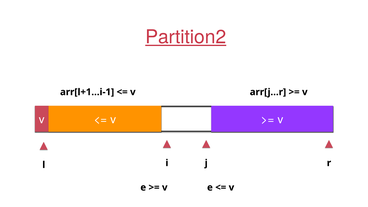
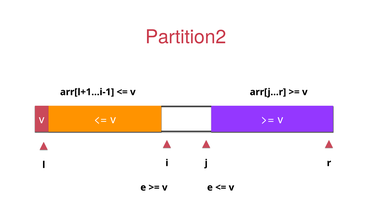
Partition2 underline: present -> none (186, 37)
